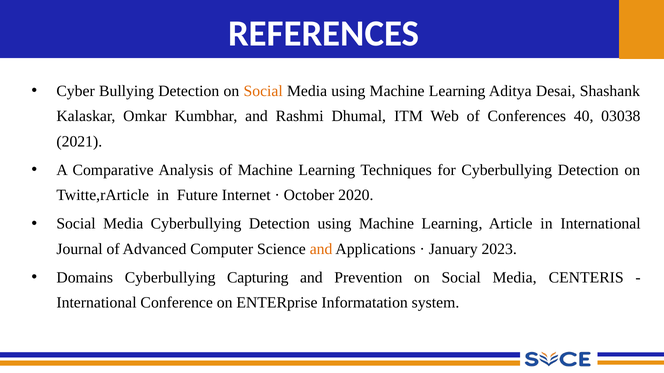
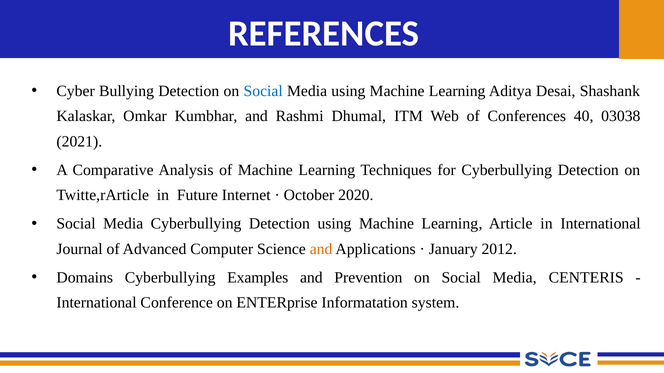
Social colour: orange -> blue (263, 91)
2023: 2023 -> 2012 (499, 249)
Capturing: Capturing -> Examples (258, 278)
